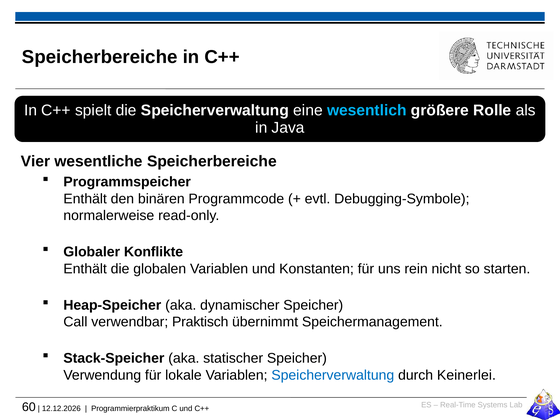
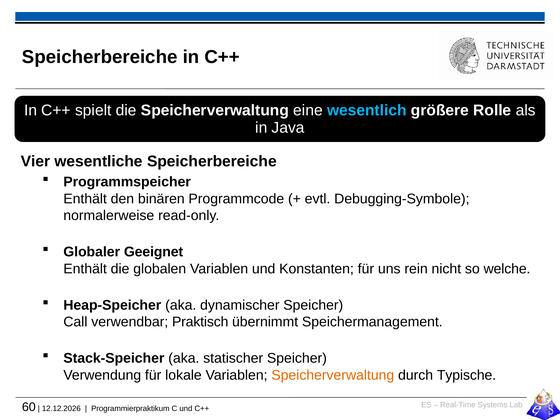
Konflikte: Konflikte -> Geeignet (154, 252)
starten: starten -> welche (507, 269)
Speicherverwaltung colour: blue -> orange (333, 375)
Keinerlei: Keinerlei -> Typische (467, 375)
